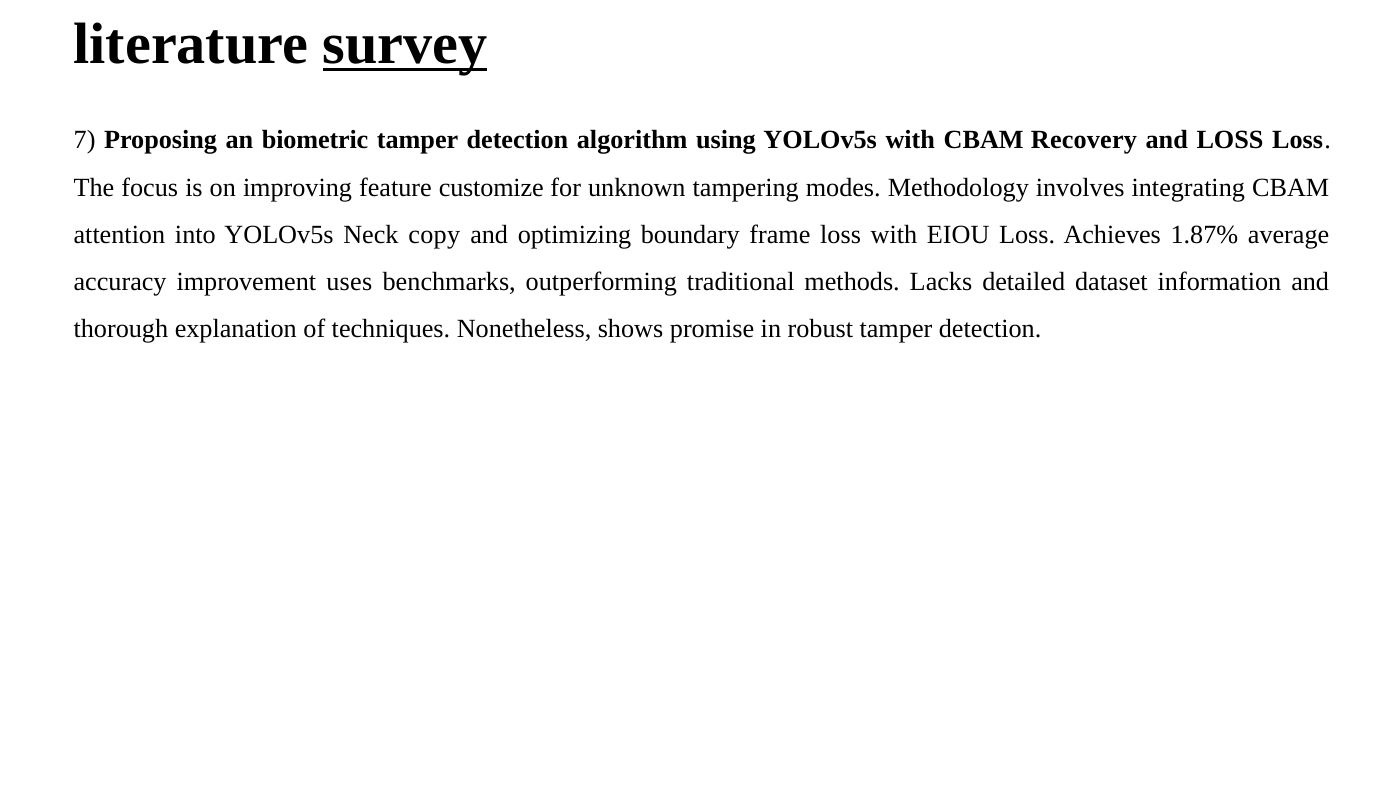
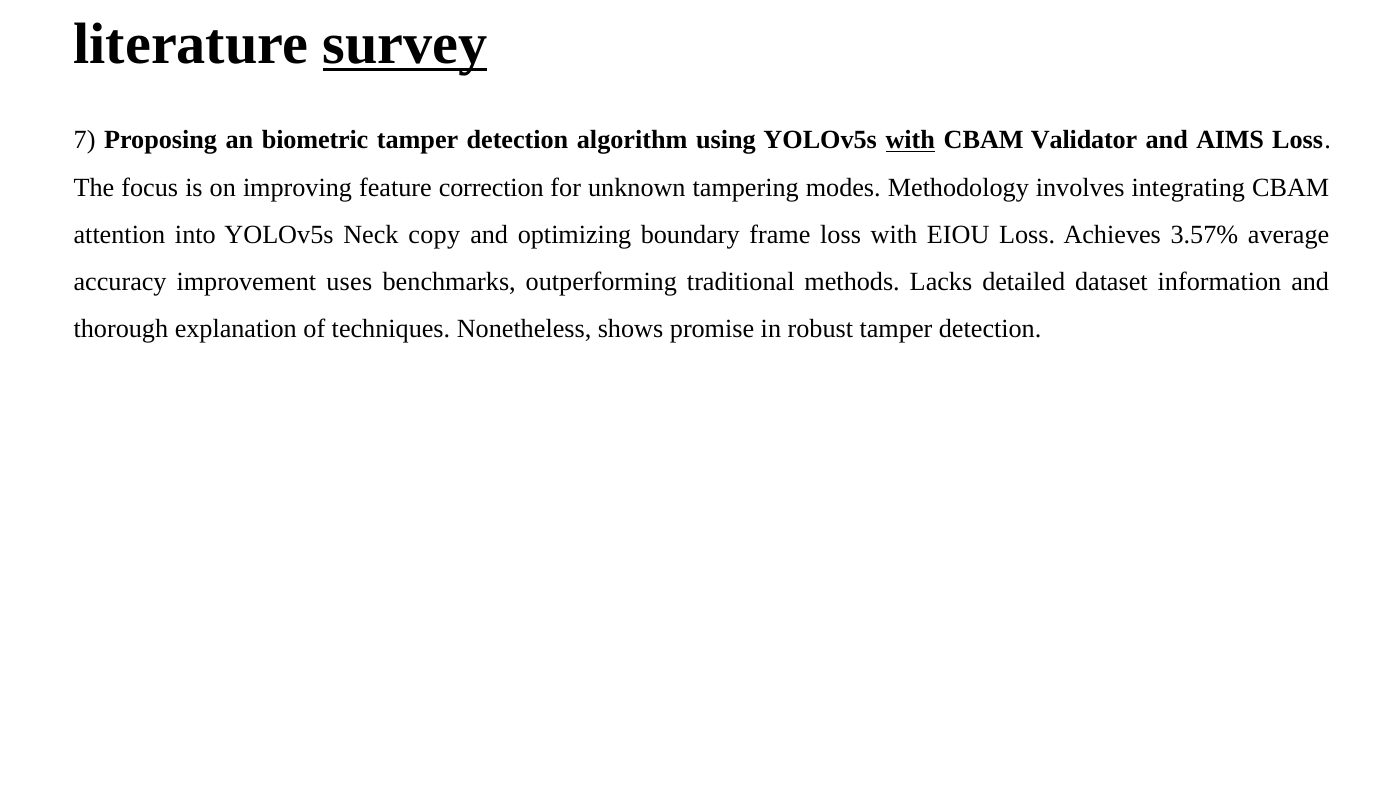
with underline: none -> present (910, 140)
Recovery: Recovery -> Validator (1084, 140)
and LOSS: LOSS -> AIMS (1230, 140)
customize: customize -> correction (491, 187)
1.87%: 1.87% -> 3.57% (1204, 234)
